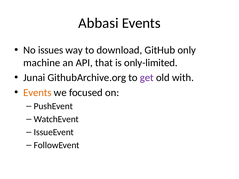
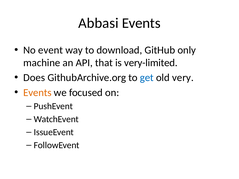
issues: issues -> event (51, 50)
only-limited: only-limited -> very-limited (151, 63)
Junai: Junai -> Does (34, 78)
get colour: purple -> blue (147, 78)
with: with -> very (183, 78)
